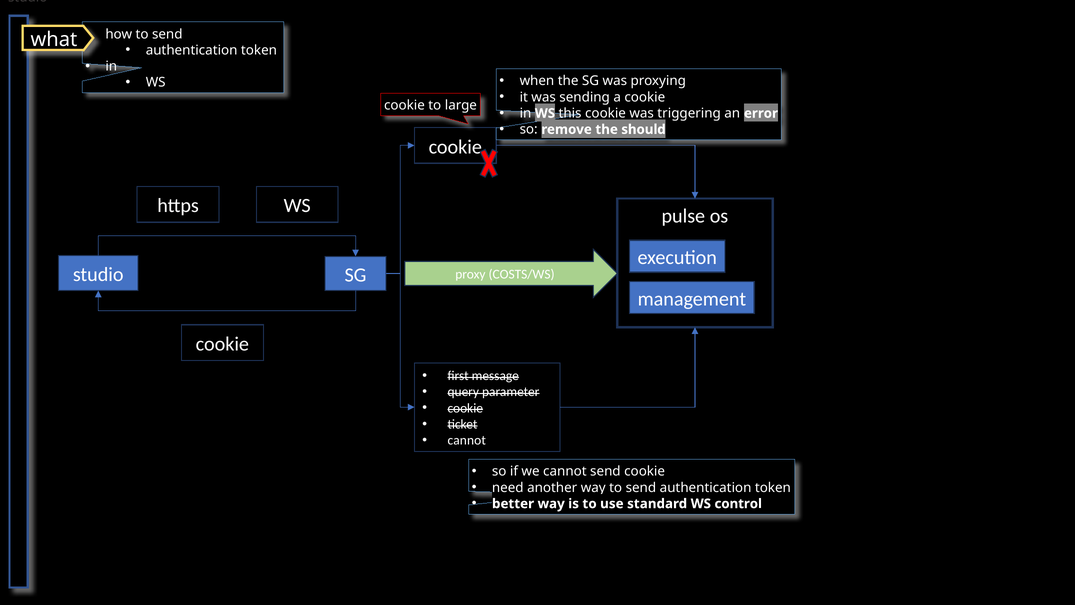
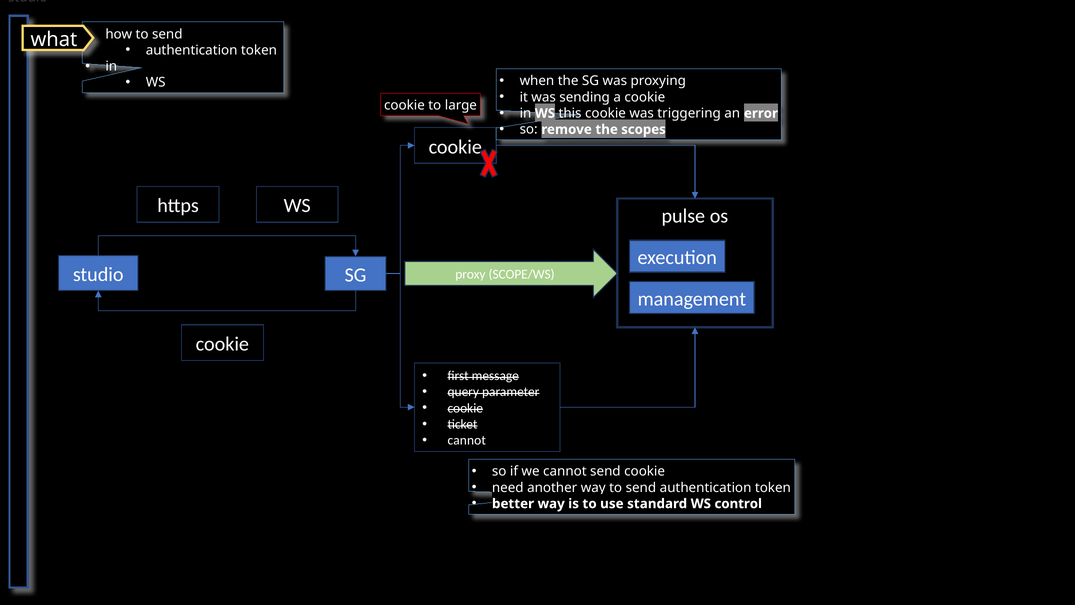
should: should -> scopes (643, 129)
COSTS/WS: COSTS/WS -> SCOPE/WS (522, 274)
